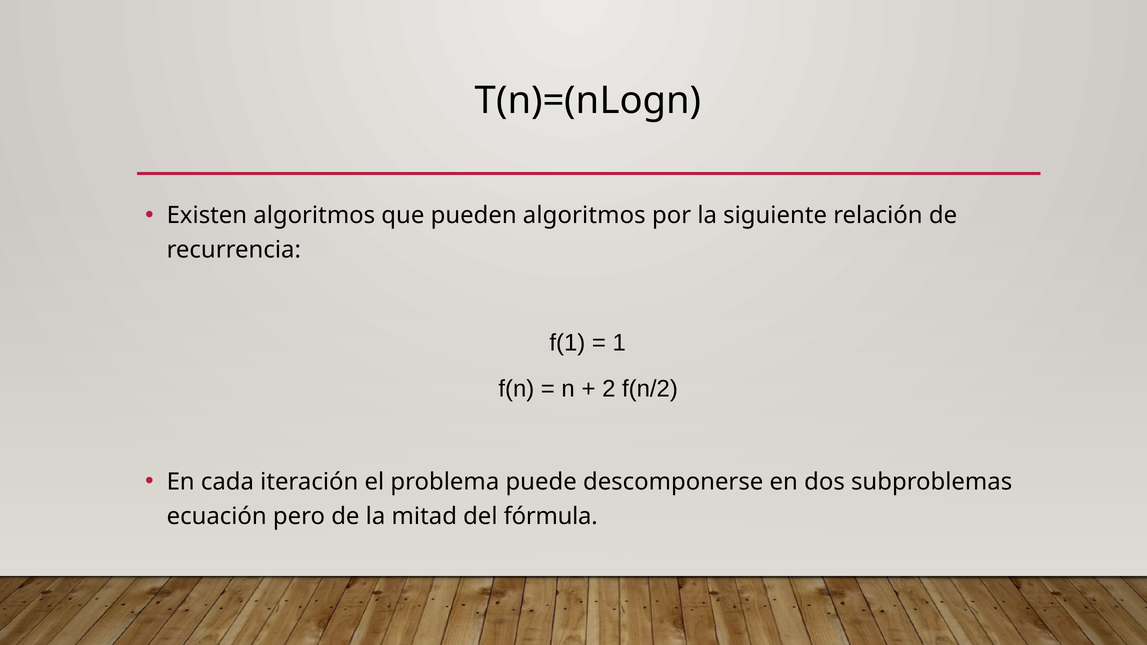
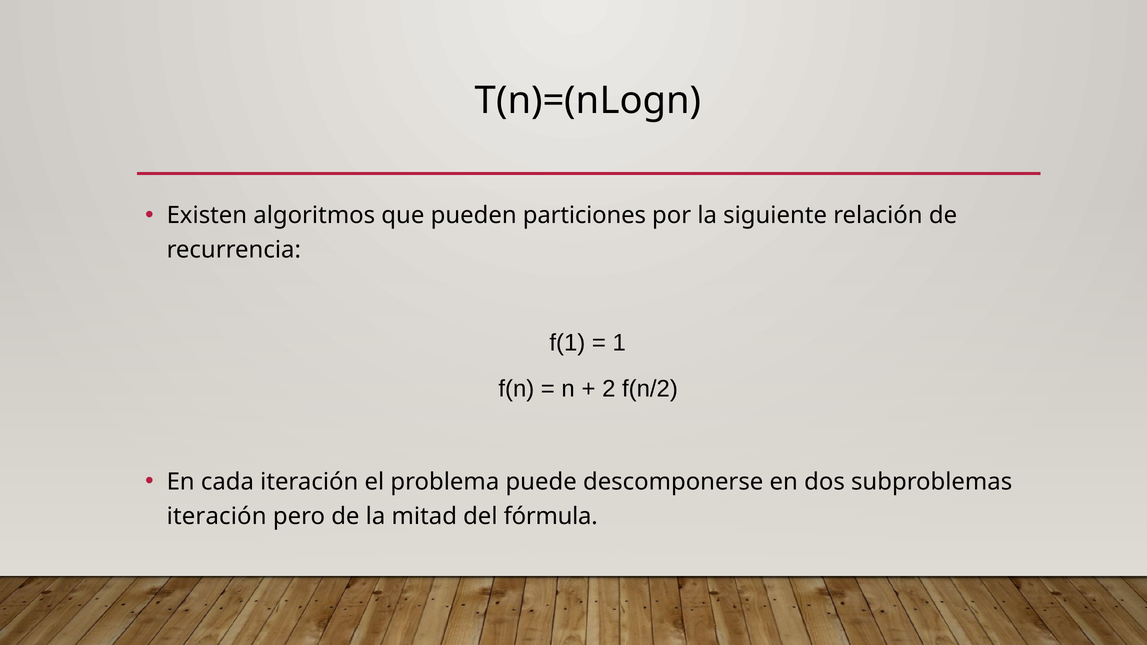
pueden algoritmos: algoritmos -> particiones (584, 216)
ecuación: ecuación -> iteración (217, 516)
